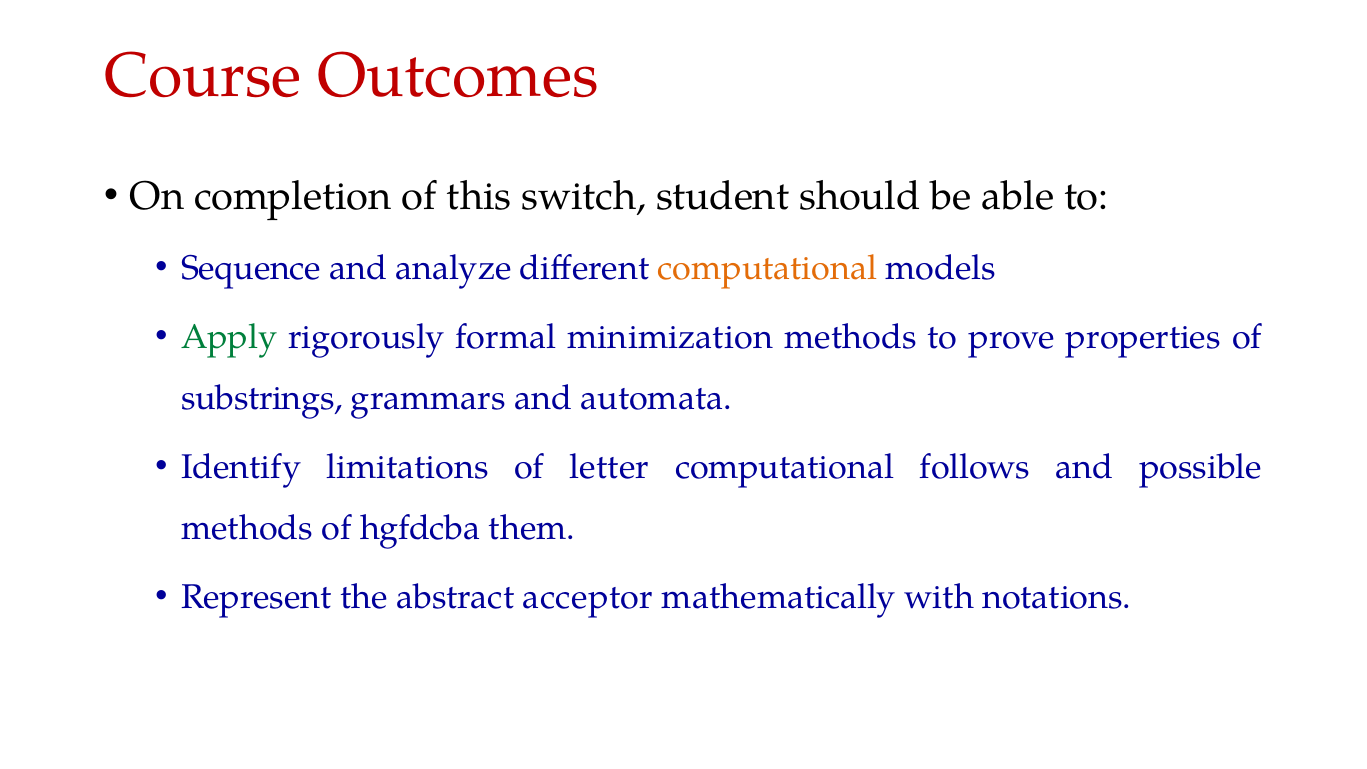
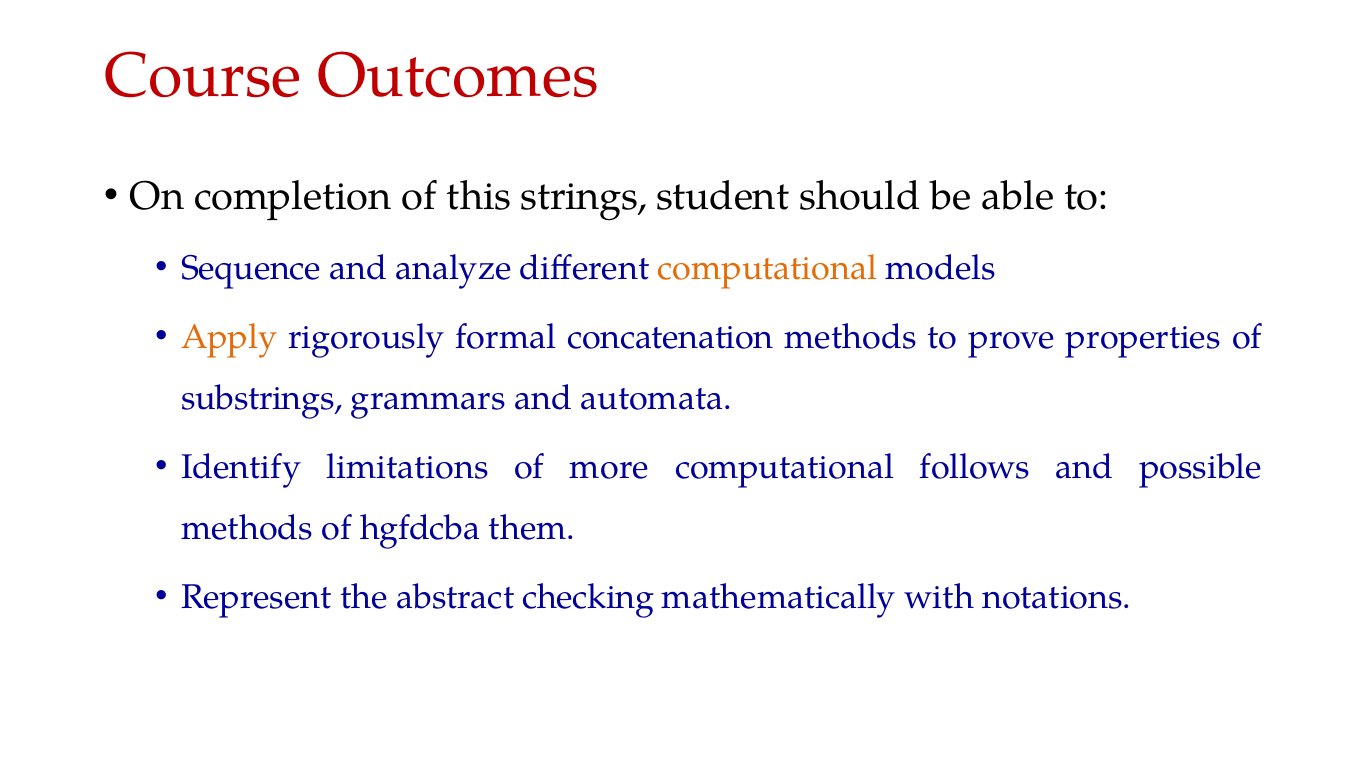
switch: switch -> strings (584, 197)
Apply colour: green -> orange (229, 337)
minimization: minimization -> concatenation (671, 337)
letter: letter -> more (609, 467)
acceptor: acceptor -> checking (588, 597)
